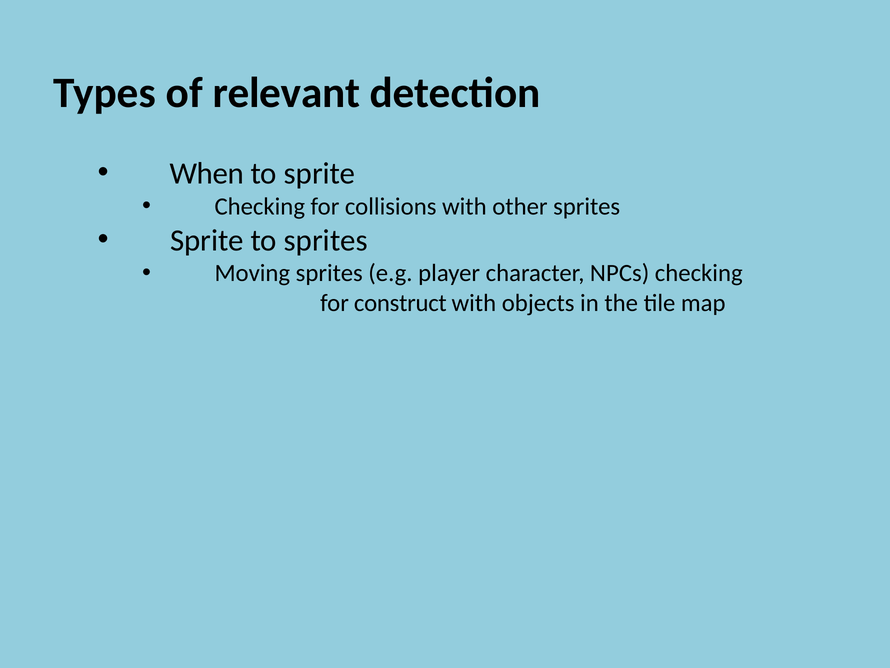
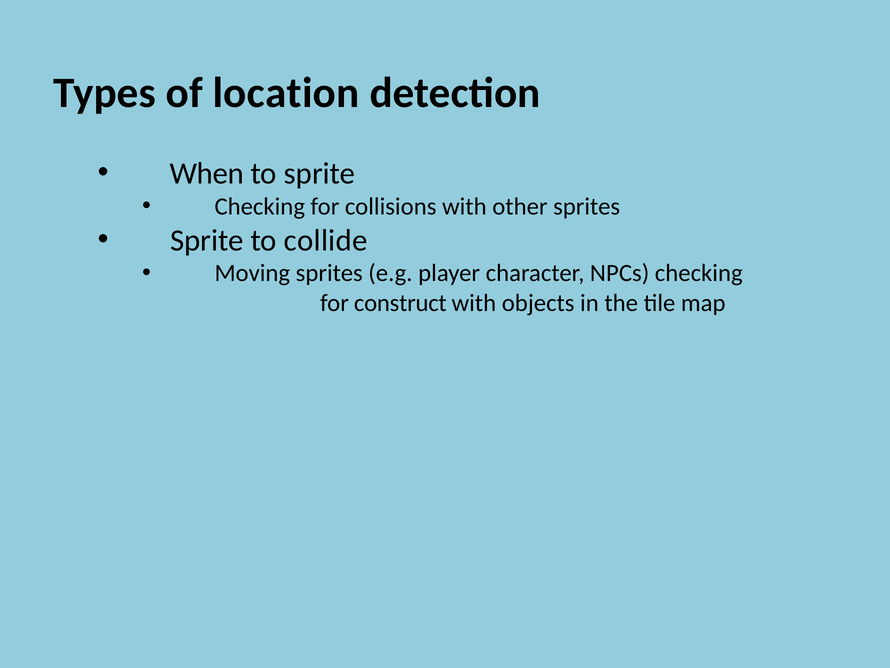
relevant: relevant -> location (286, 93)
to sprites: sprites -> collide (326, 240)
